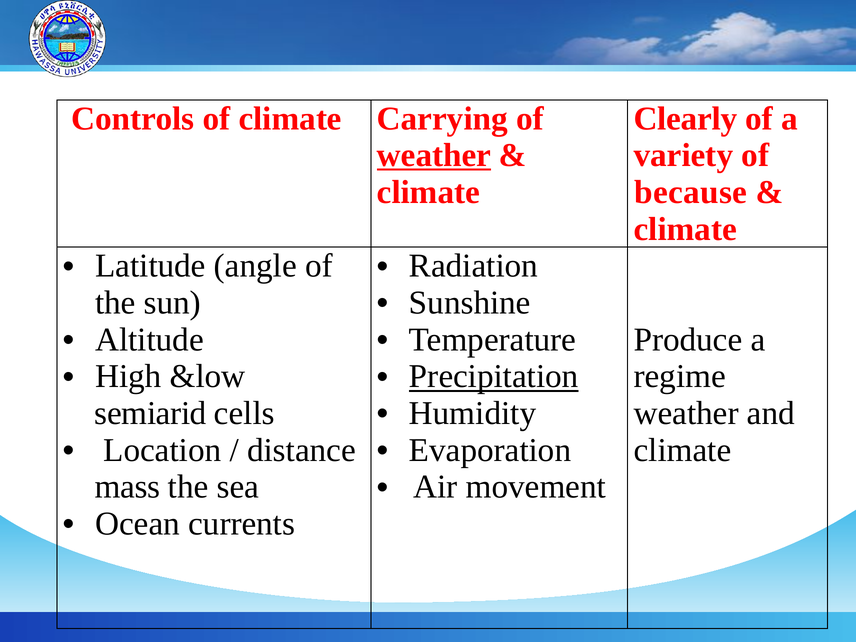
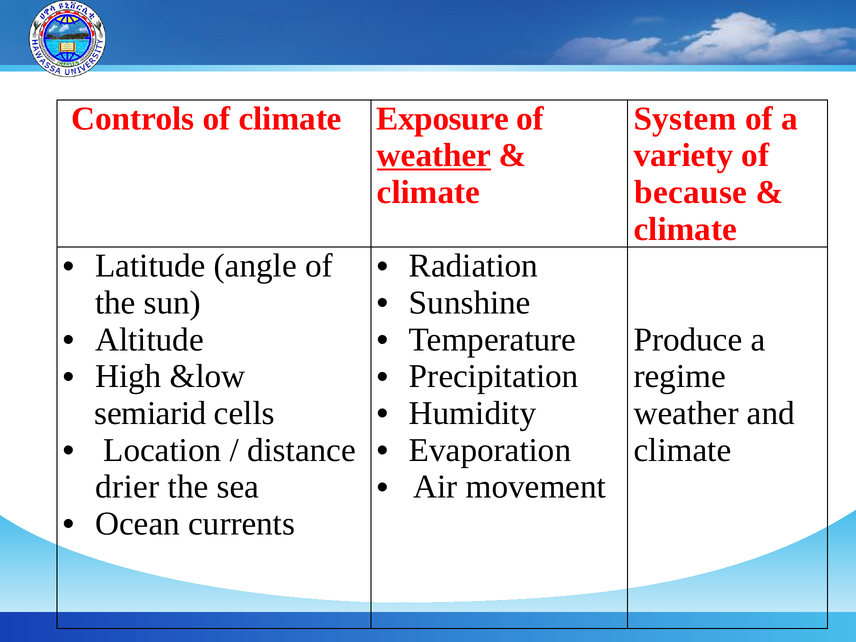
Carrying: Carrying -> Exposure (442, 119)
Clearly: Clearly -> System (685, 119)
Precipitation underline: present -> none (494, 376)
mass: mass -> drier (127, 487)
